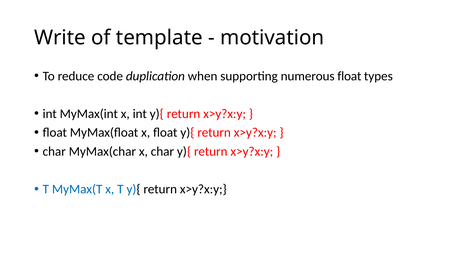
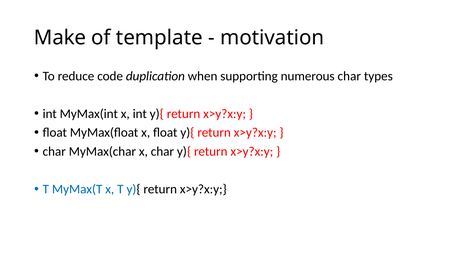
Write: Write -> Make (60, 38)
numerous float: float -> char (349, 76)
